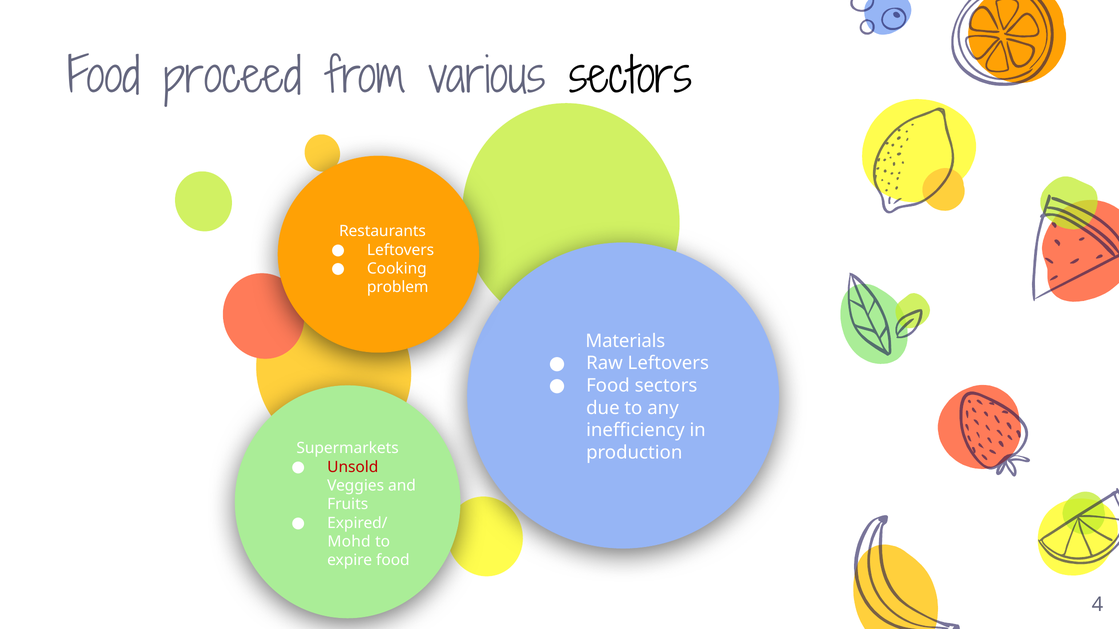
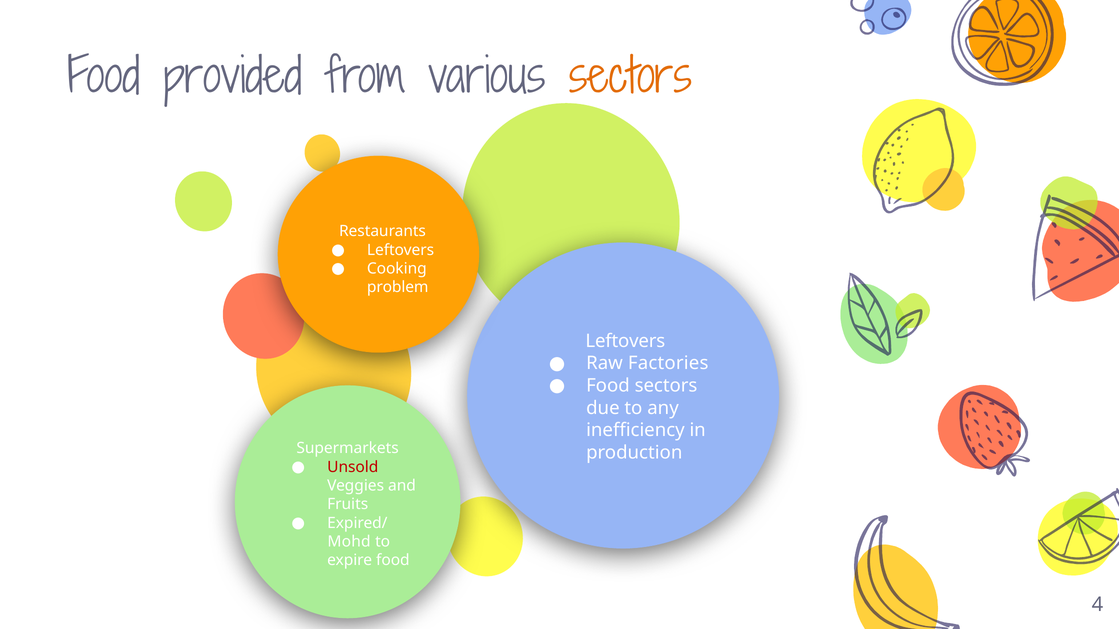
proceed: proceed -> provided (233, 77)
sectors colour: black -> orange (631, 77)
Materials: Materials -> Leftovers (625, 341)
Raw Leftovers: Leftovers -> Factories (668, 364)
